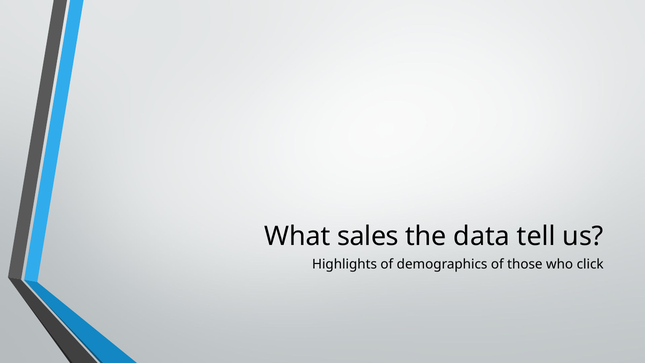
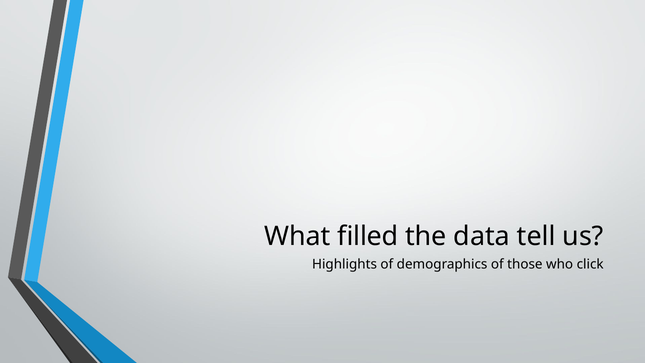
sales: sales -> filled (368, 236)
